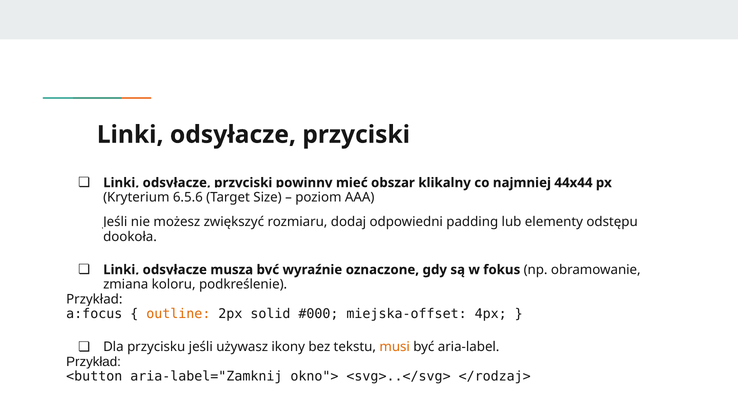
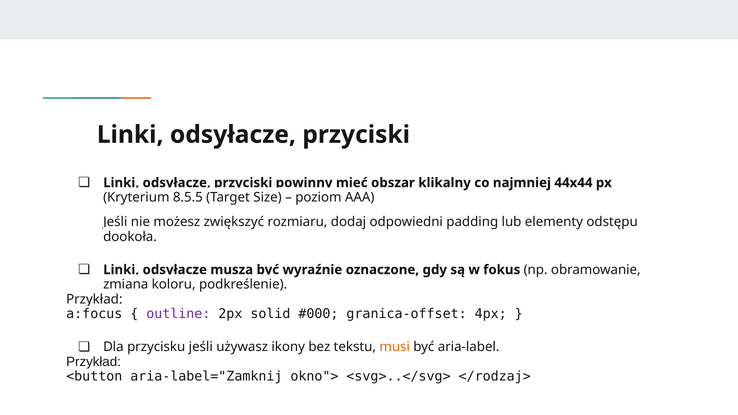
6.5.6: 6.5.6 -> 8.5.5 (188, 198)
outline colour: orange -> purple (178, 314)
miejska-offset: miejska-offset -> granica-offset (407, 314)
